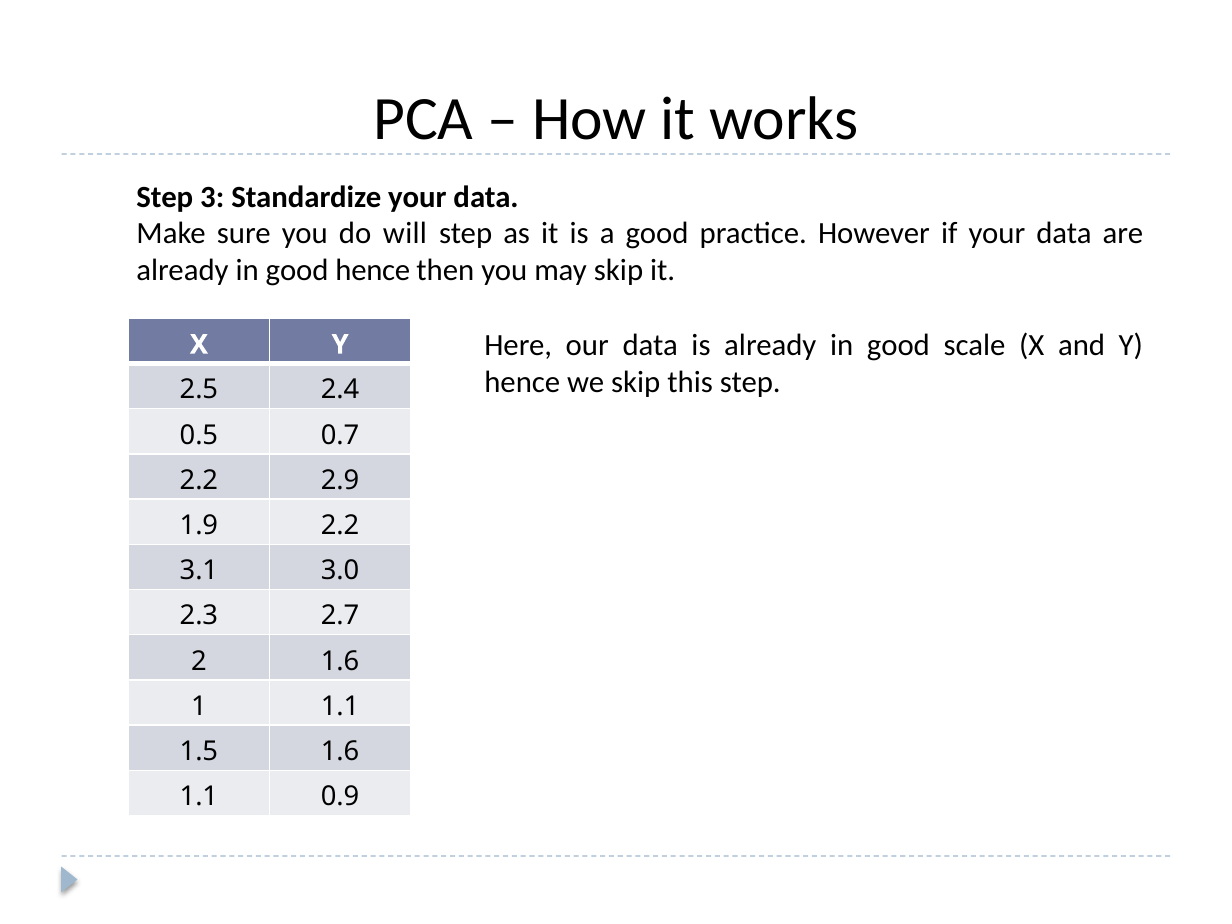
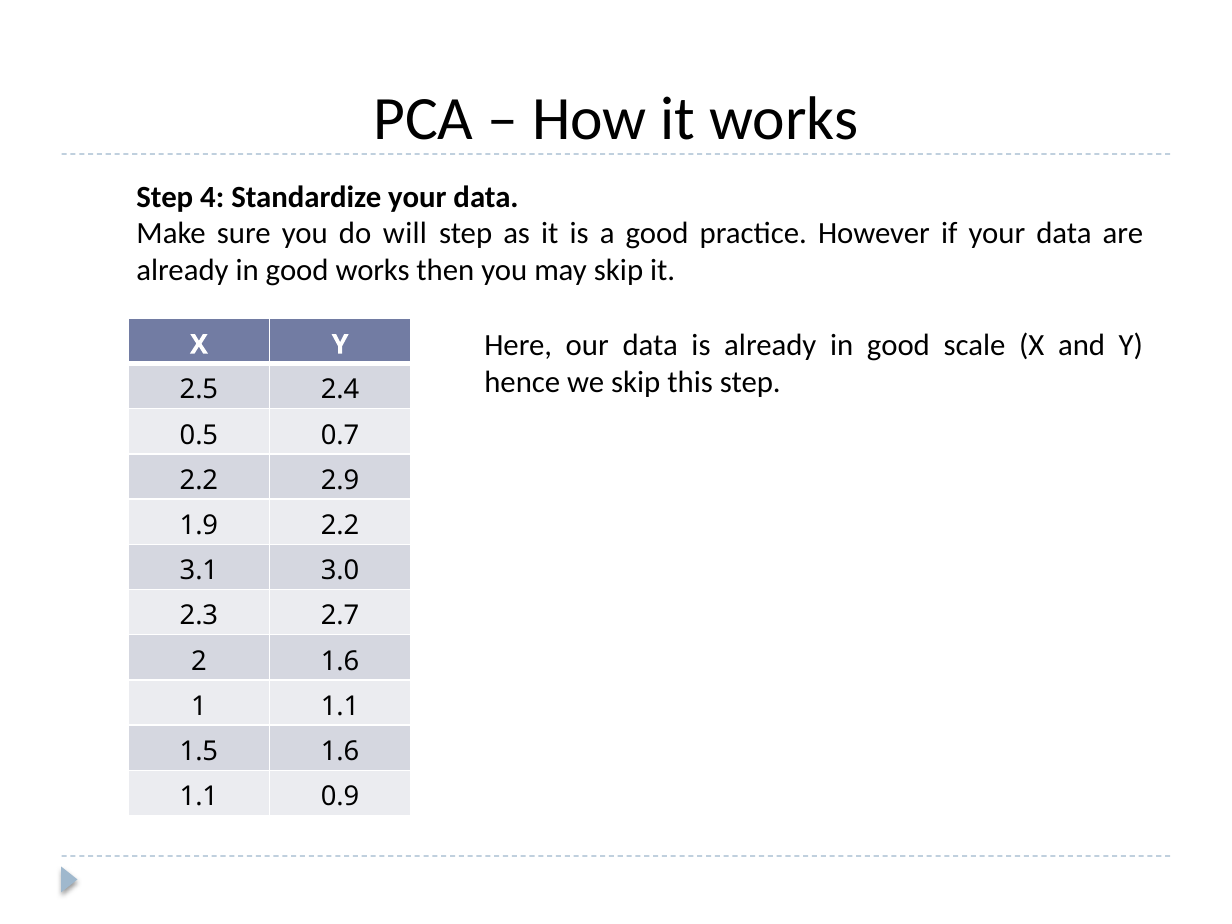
3: 3 -> 4 (212, 197)
good hence: hence -> works (373, 271)
